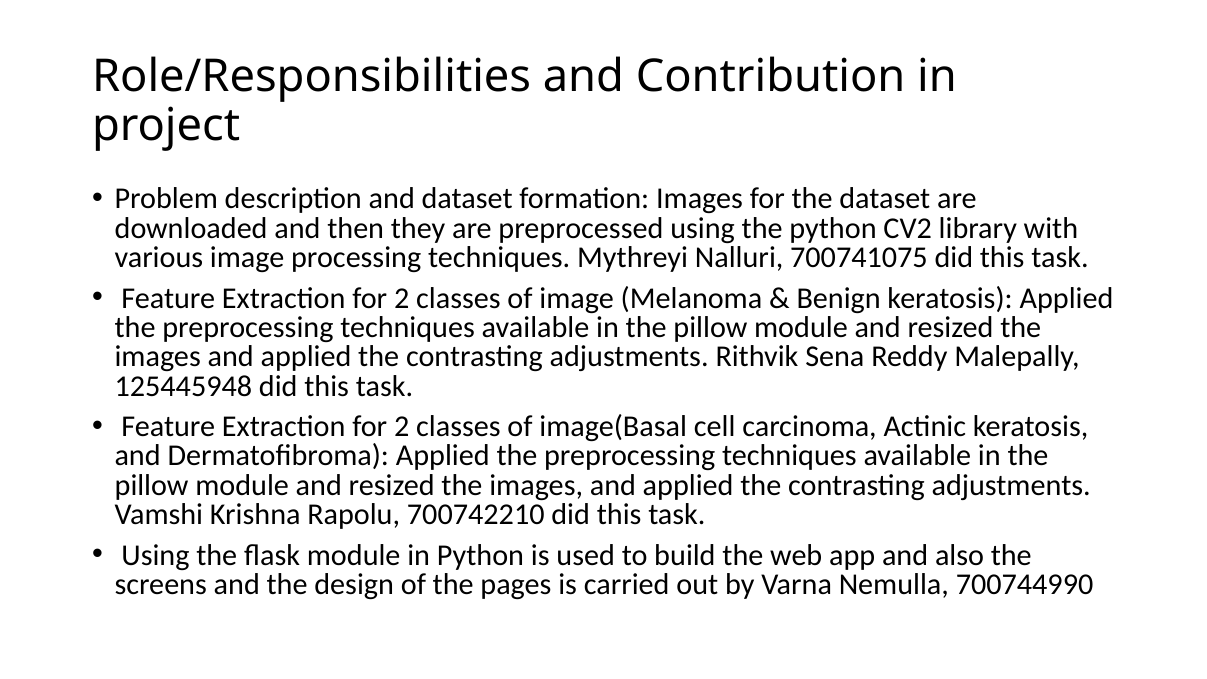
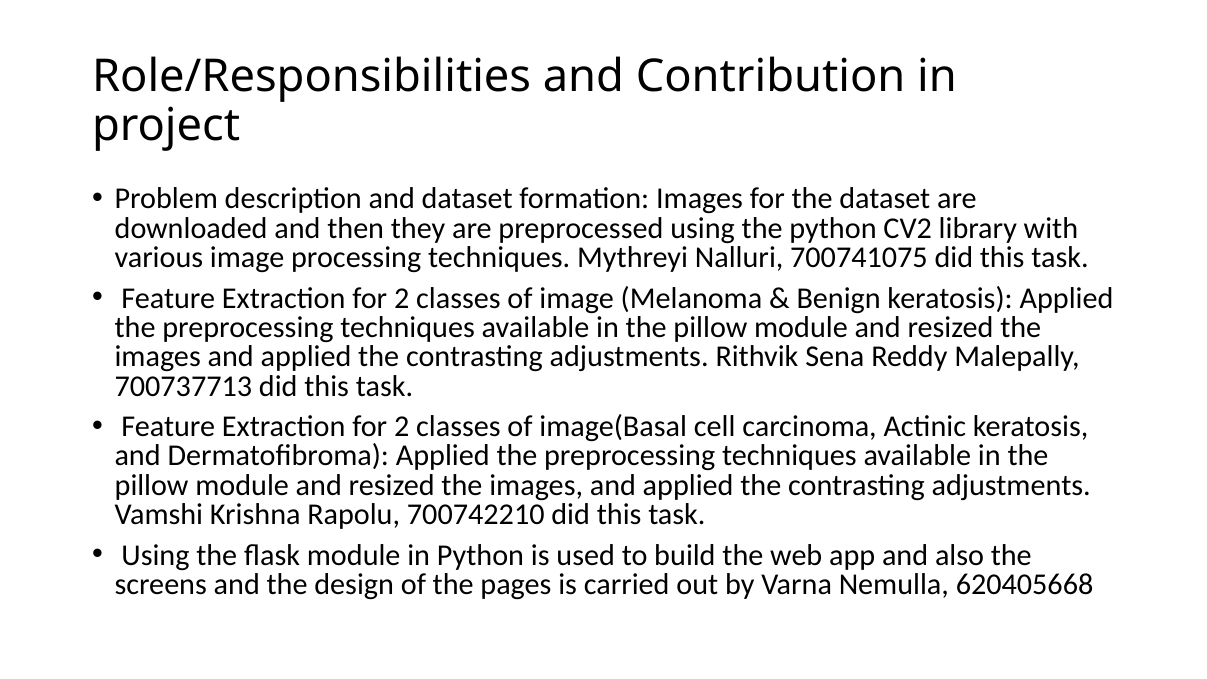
125445948: 125445948 -> 700737713 (183, 386)
700744990: 700744990 -> 620405668 (1025, 585)
